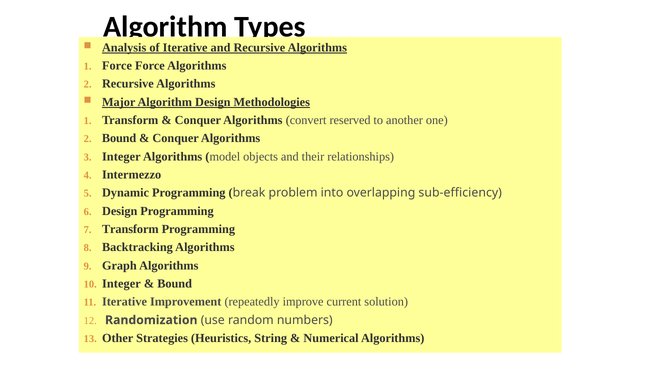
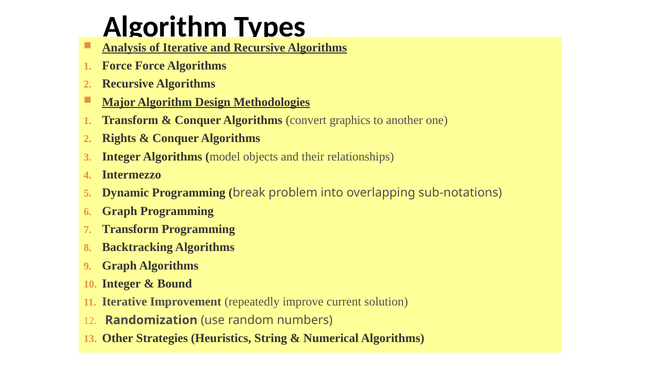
reserved: reserved -> graphics (350, 120)
Bound: Bound -> Rights (119, 138)
sub-efficiency: sub-efficiency -> sub-notations (460, 193)
Design: Design -> Graph (120, 211)
